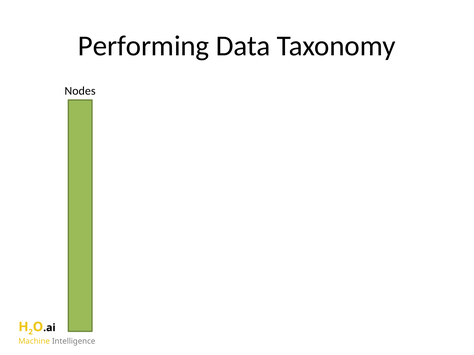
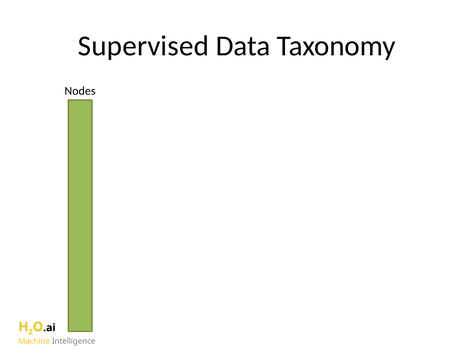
Performing: Performing -> Supervised (143, 46)
